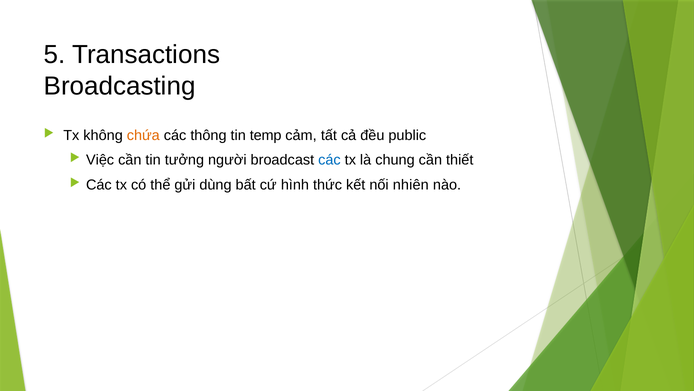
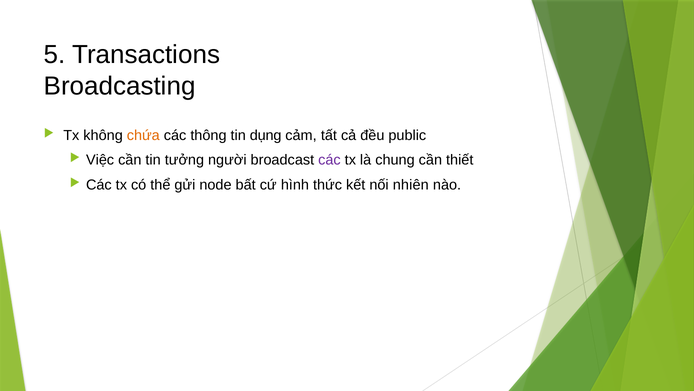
temp: temp -> dụng (266, 135)
các colour: blue -> purple (329, 160)
dùng: dùng -> node (215, 185)
